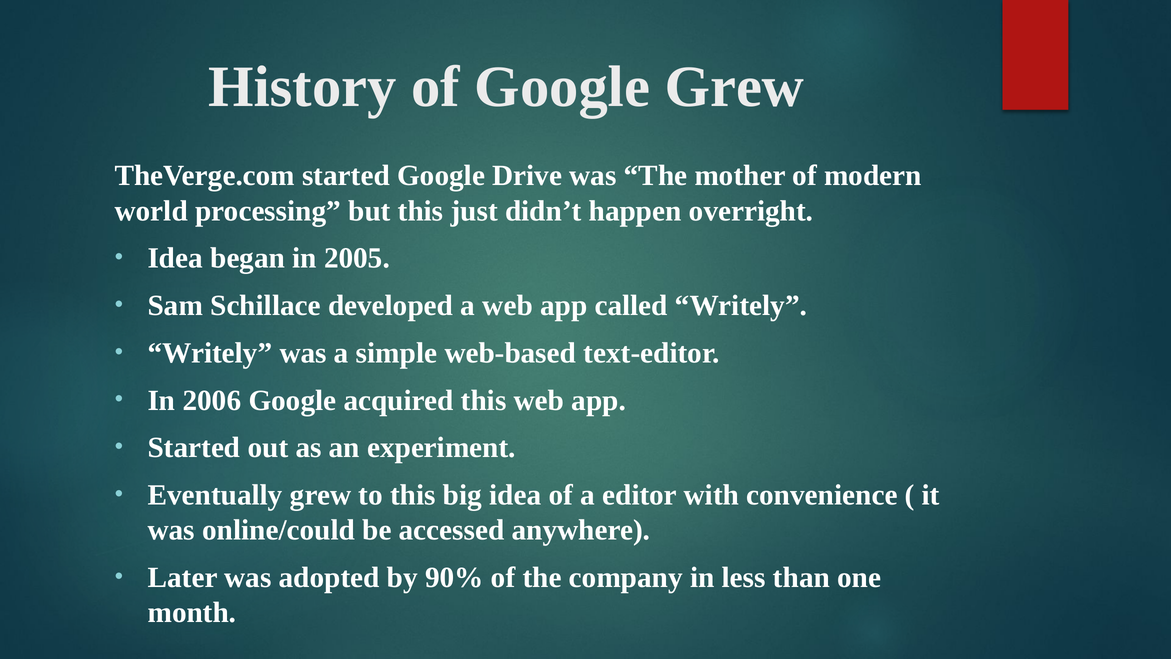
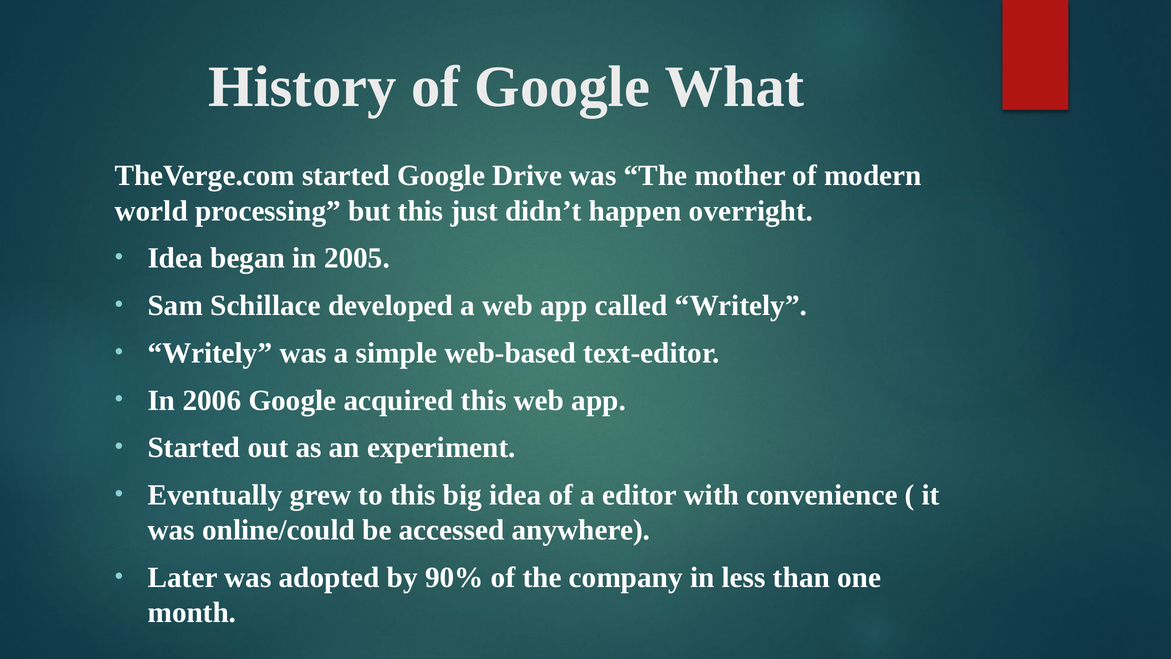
Google Grew: Grew -> What (734, 87)
